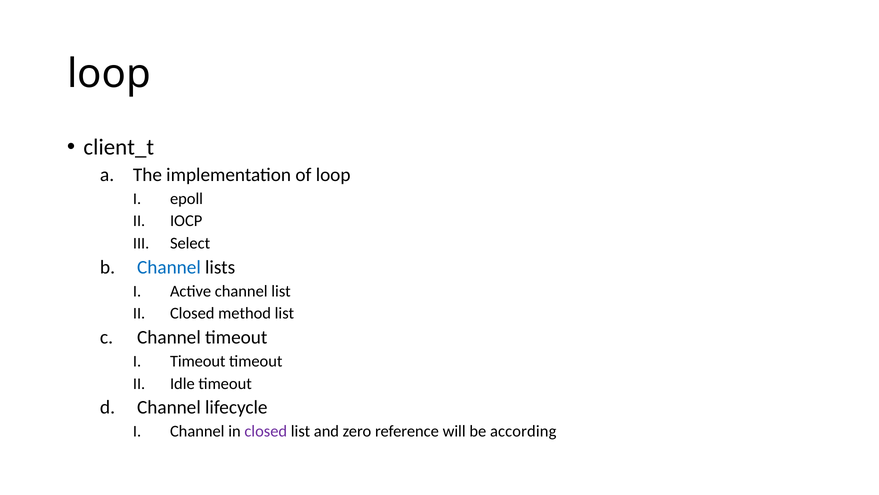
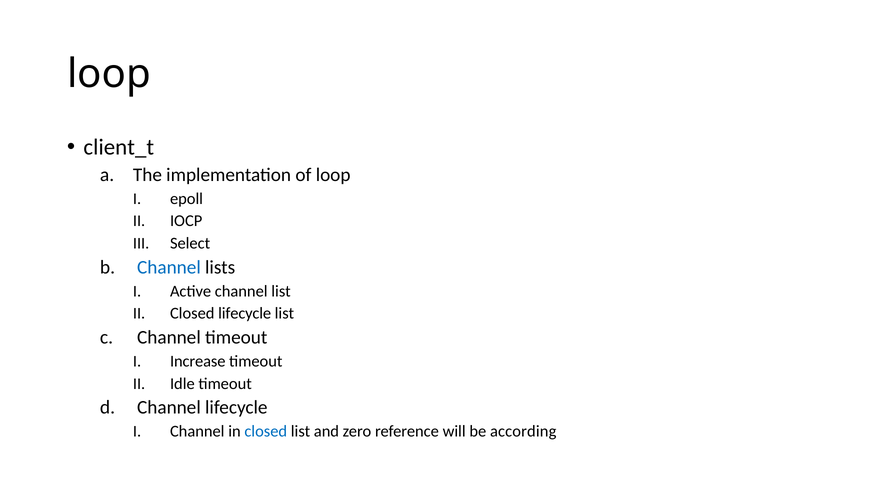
Closed method: method -> lifecycle (245, 313)
Timeout: Timeout -> Increase (198, 361)
closed colour: purple -> blue (266, 431)
